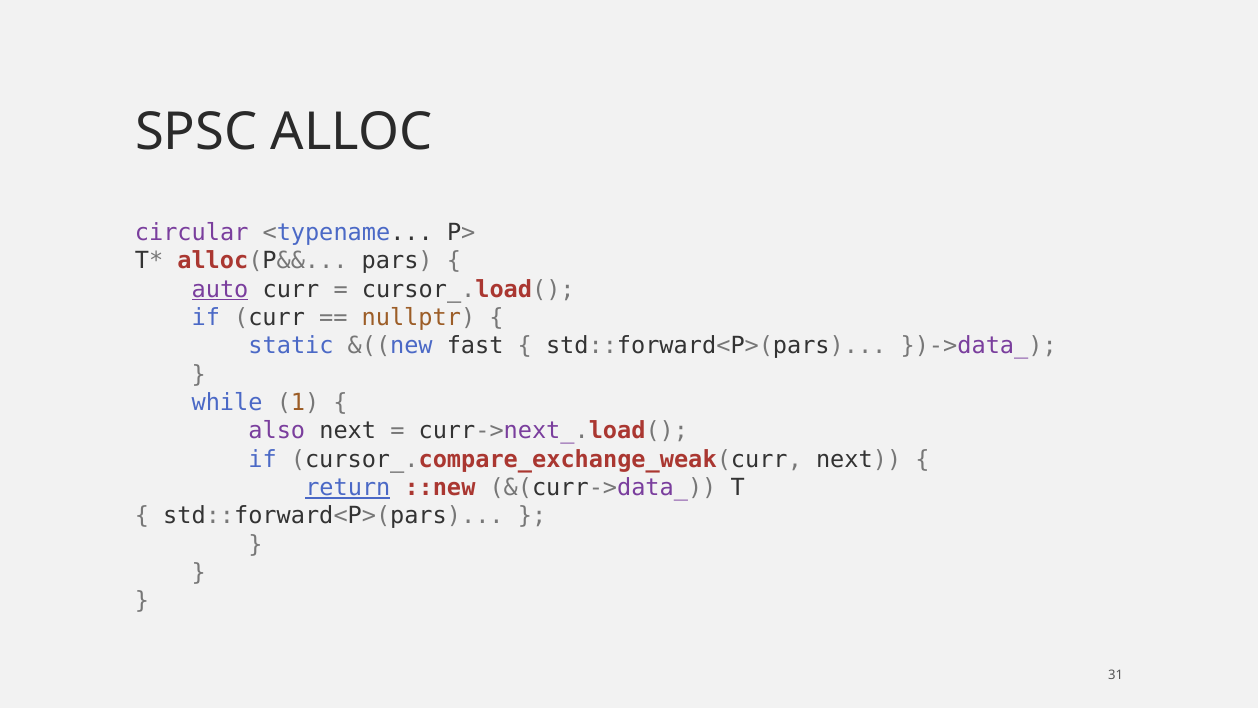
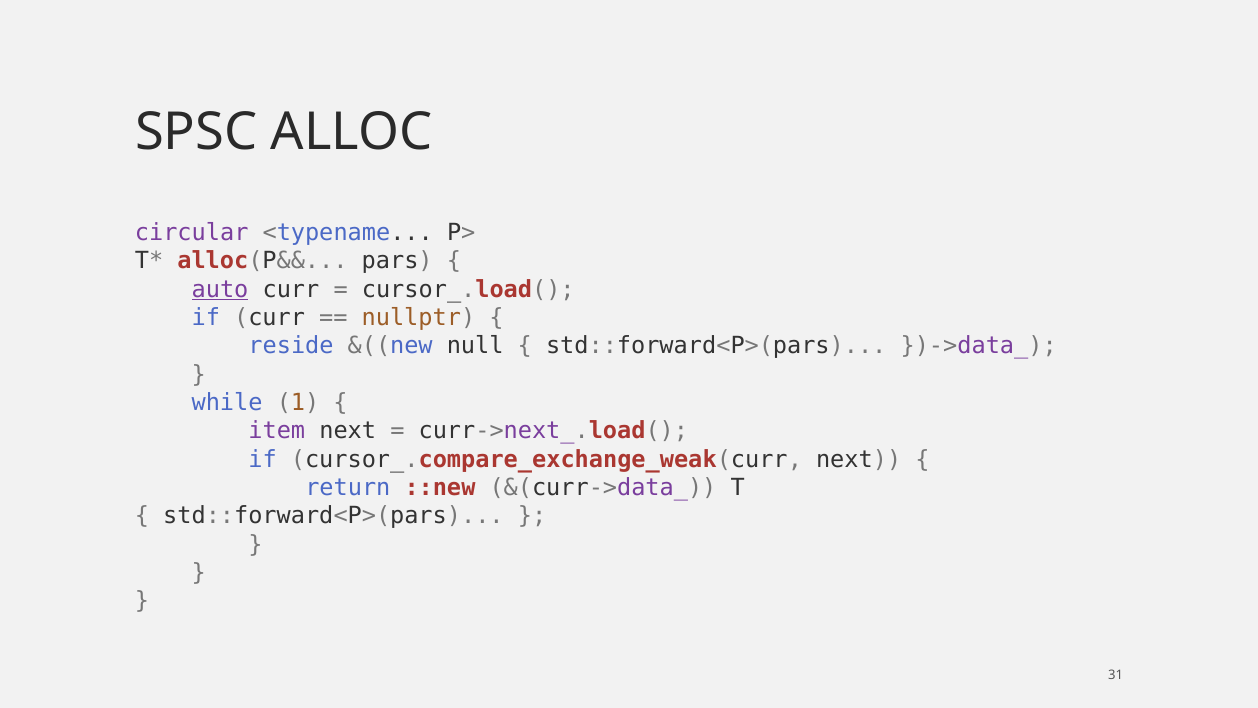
static: static -> reside (291, 346)
fast: fast -> null (475, 346)
also: also -> item (277, 431)
return underline: present -> none (348, 488)
